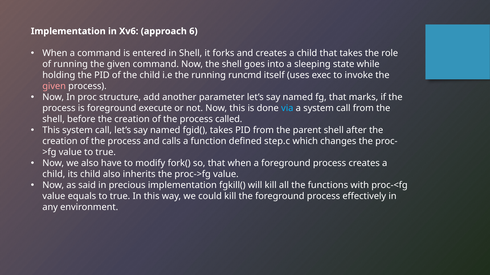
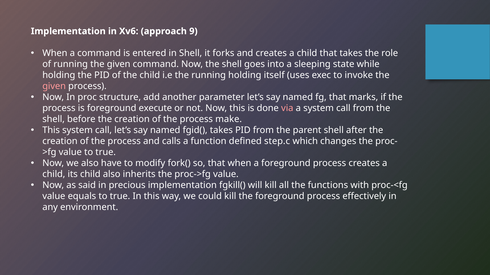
6: 6 -> 9 (193, 31)
running runcmd: runcmd -> holding (245, 75)
via colour: light blue -> pink (287, 108)
called: called -> make (229, 119)
